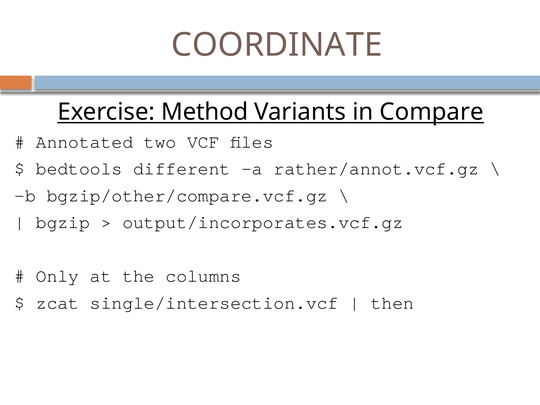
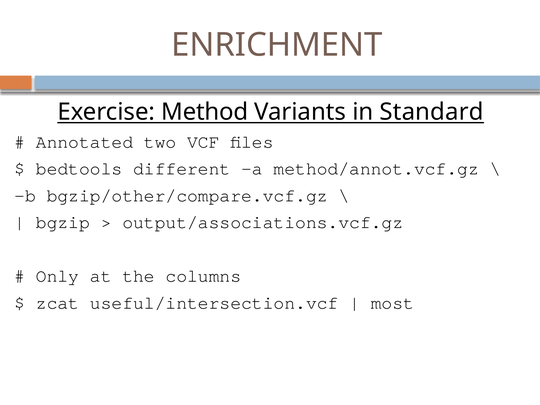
COORDINATE: COORDINATE -> ENRICHMENT (277, 45)
Compare: Compare -> Standard (432, 112)
rather/annot.vcf.gz: rather/annot.vcf.gz -> method/annot.vcf.gz (376, 169)
output/incorporates.vcf.gz: output/incorporates.vcf.gz -> output/associations.vcf.gz (263, 222)
single/intersection.vcf: single/intersection.vcf -> useful/intersection.vcf (214, 303)
then: then -> most (392, 303)
